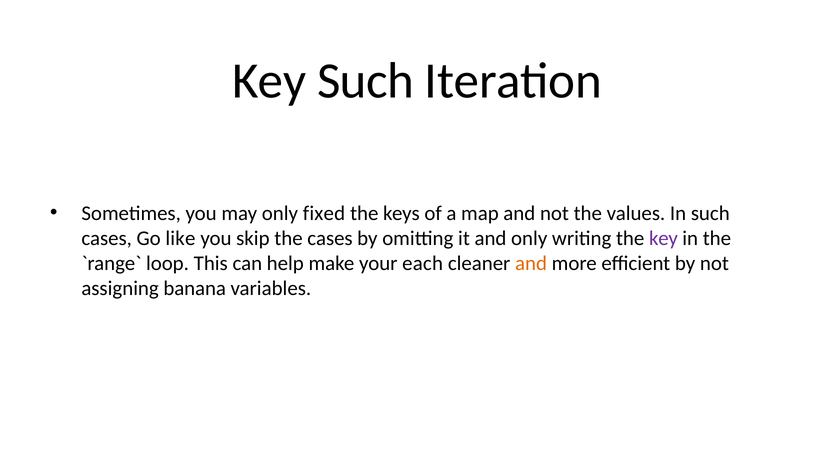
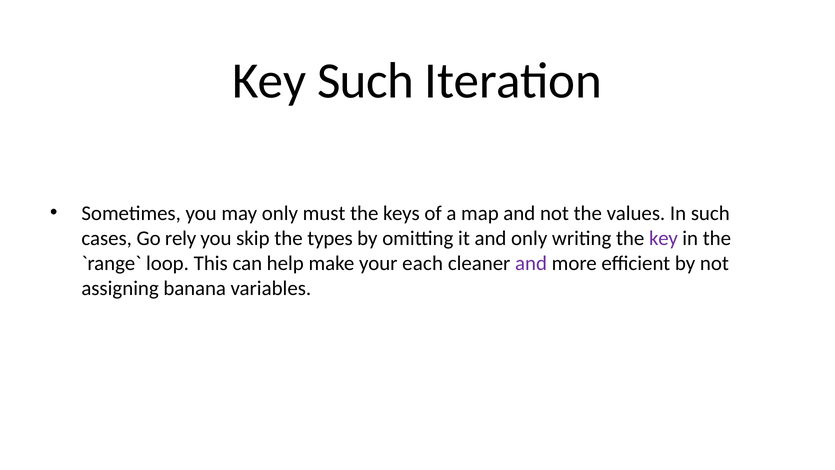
fixed: fixed -> must (324, 213)
like: like -> rely (181, 238)
the cases: cases -> types (330, 238)
and colour: orange -> purple (531, 263)
